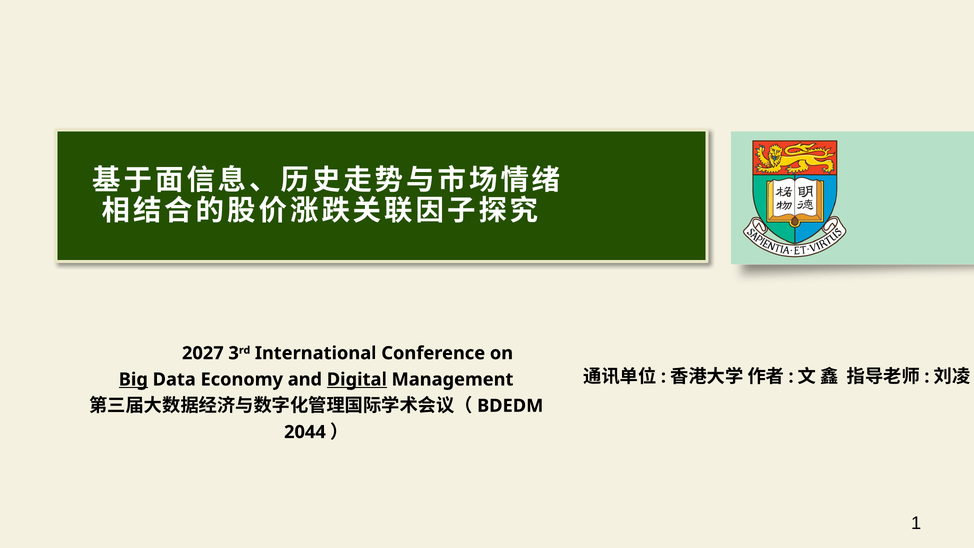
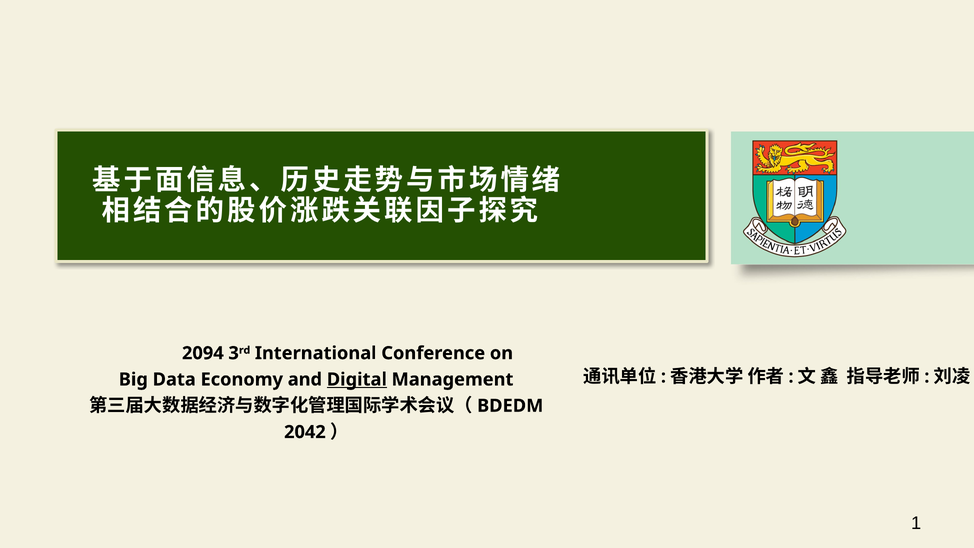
2027: 2027 -> 2094 (203, 353)
Big underline: present -> none (133, 379)
2044: 2044 -> 2042 (305, 432)
